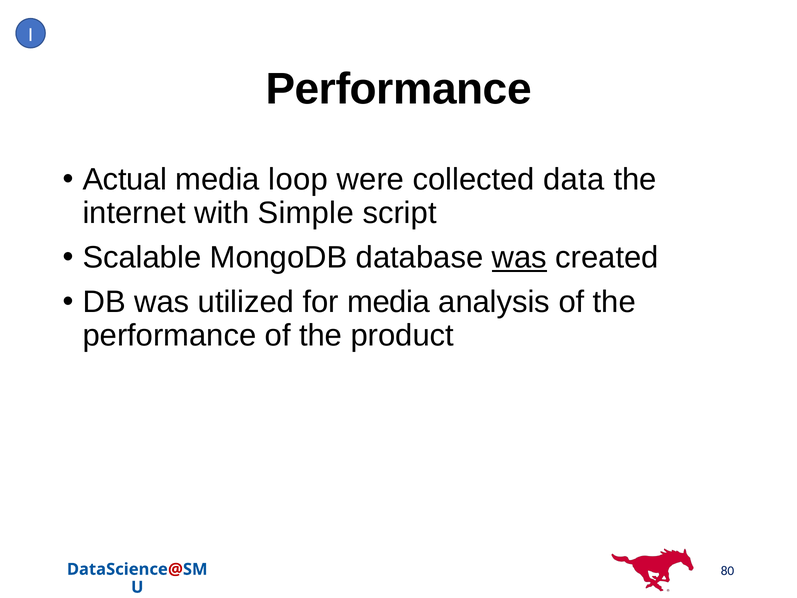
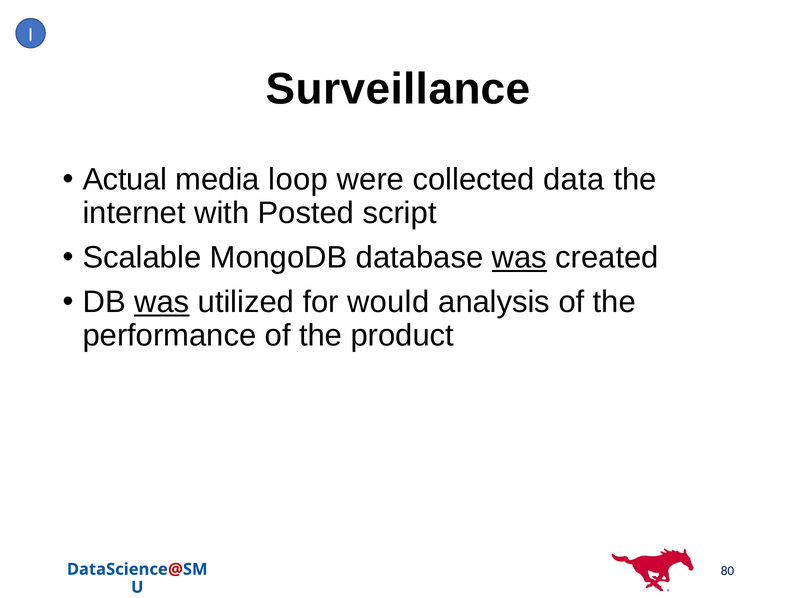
Performance: Performance -> Surveillance (398, 89)
Simple: Simple -> Posted (306, 213)
was underline: none -> present (162, 302)
for media: media -> would (388, 302)
